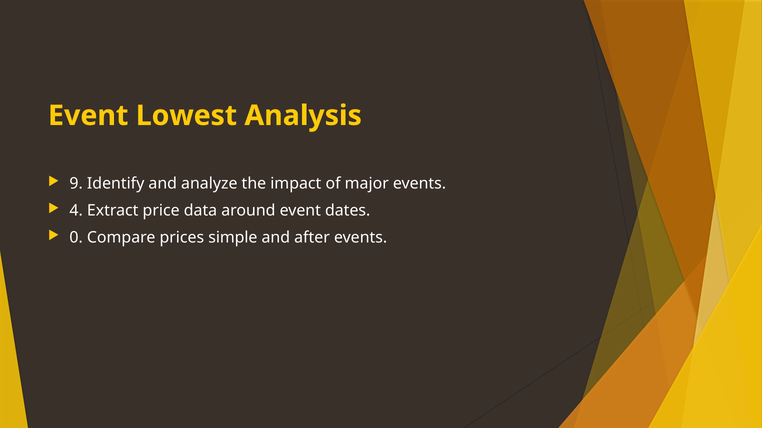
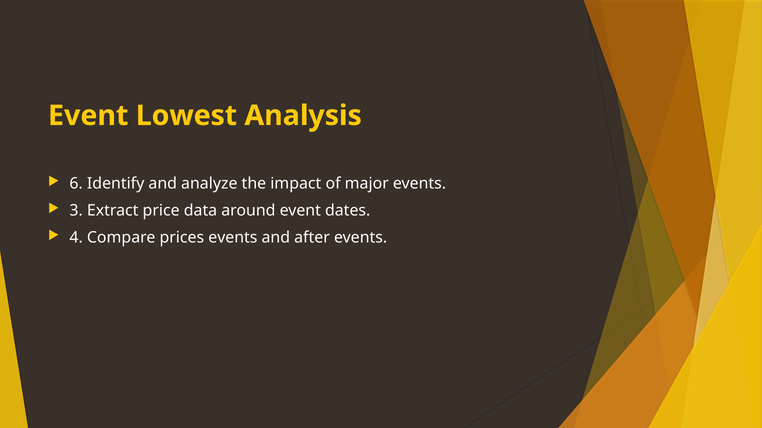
9: 9 -> 6 (76, 184)
4: 4 -> 3 (76, 211)
0: 0 -> 4 (76, 238)
prices simple: simple -> events (233, 238)
